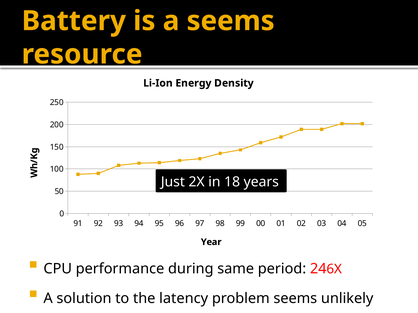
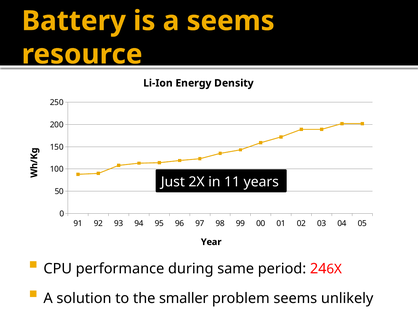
18: 18 -> 11 (232, 182)
latency: latency -> smaller (184, 299)
